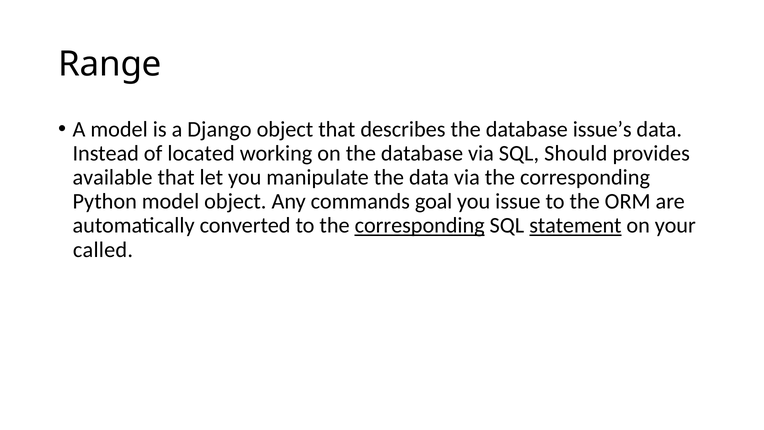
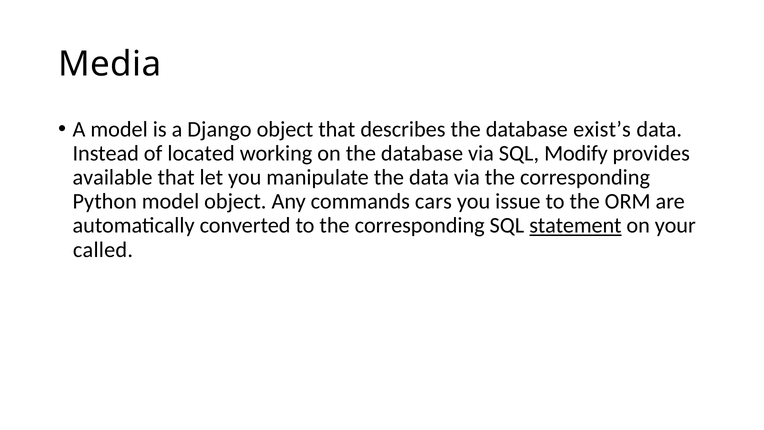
Range: Range -> Media (110, 64)
issue’s: issue’s -> exist’s (602, 129)
Should: Should -> Modify (576, 153)
goal: goal -> cars (433, 201)
corresponding underline: present -> none (420, 225)
